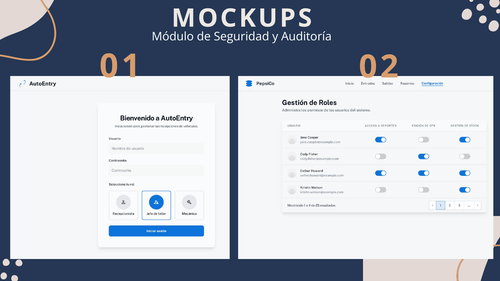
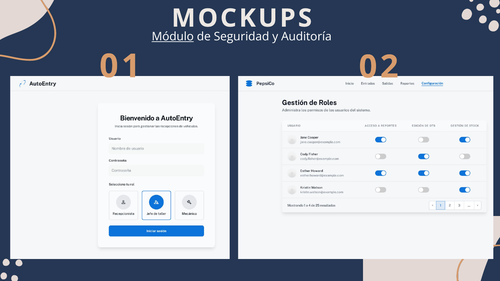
Módulo underline: none -> present (173, 37)
